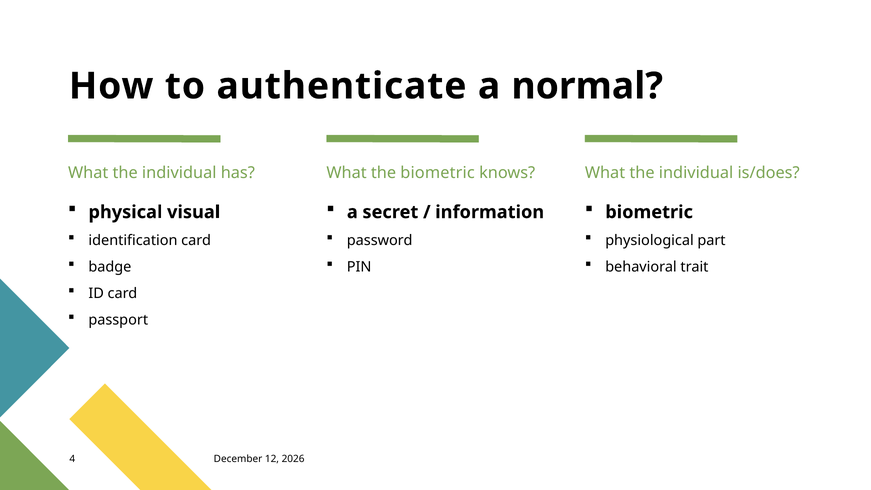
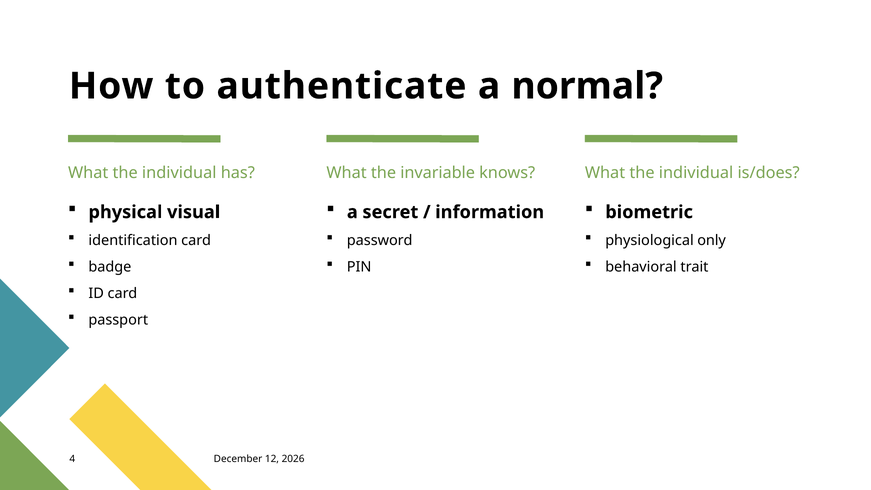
the biometric: biometric -> invariable (438, 173)
part: part -> only (712, 241)
